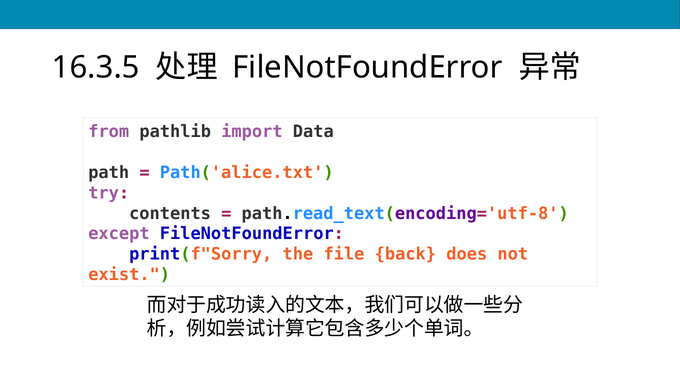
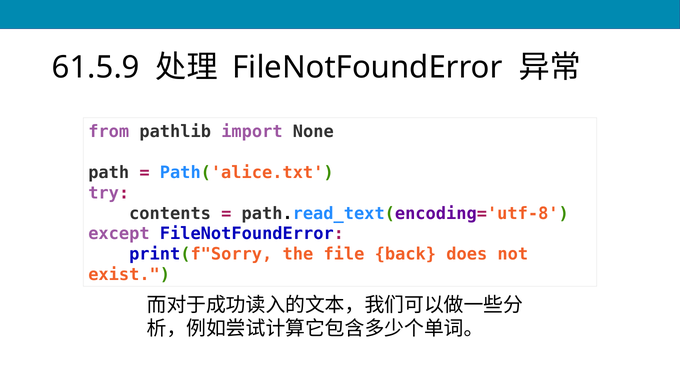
16.3.5: 16.3.5 -> 61.5.9 (96, 67)
Data: Data -> None (313, 132)
